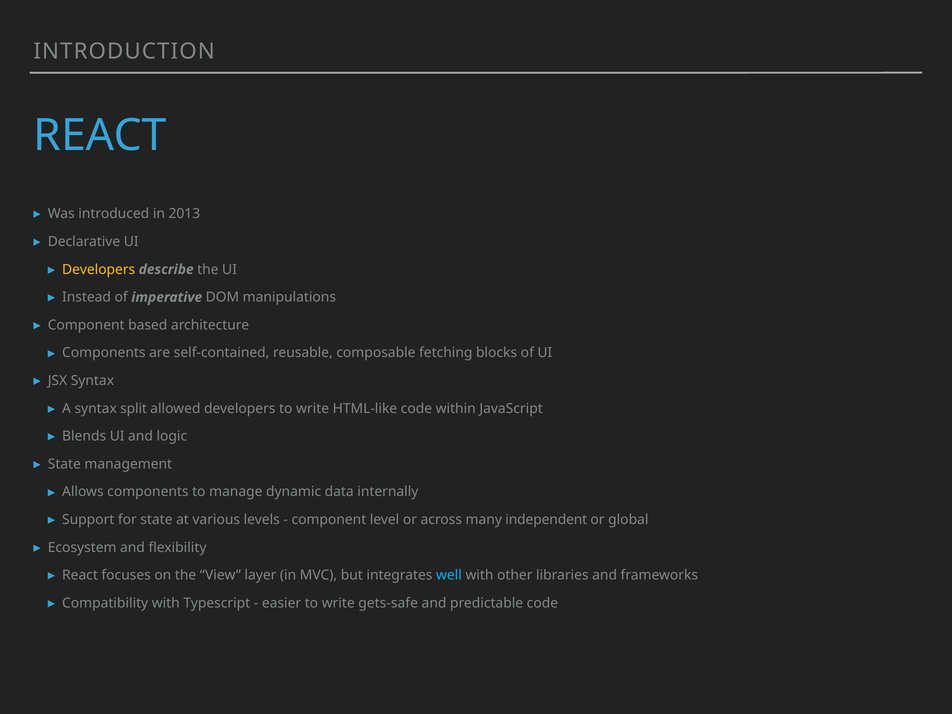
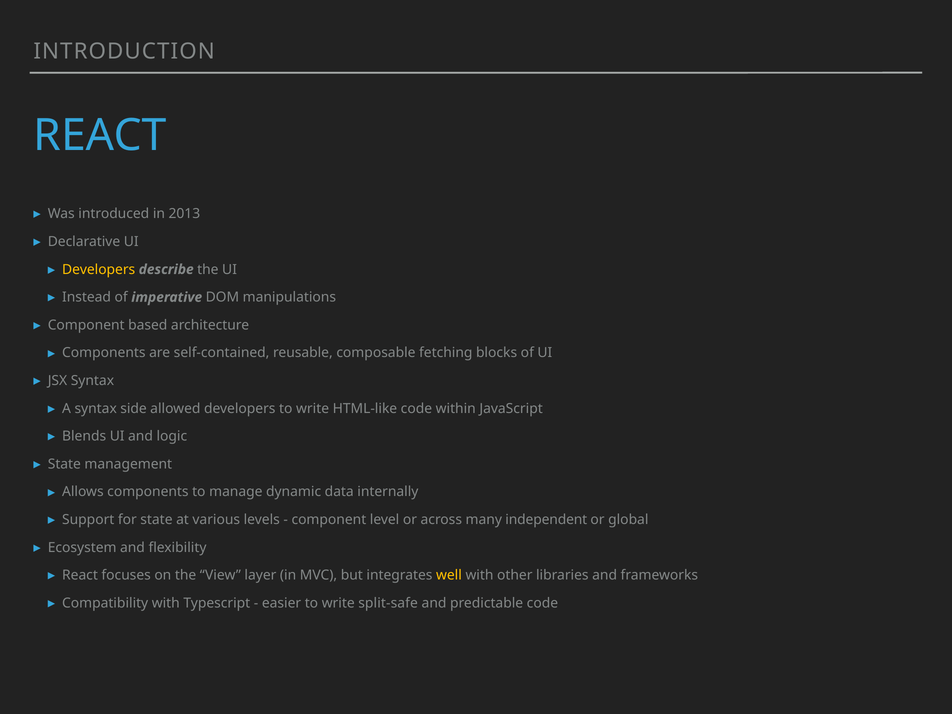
split: split -> side (134, 408)
well colour: light blue -> yellow (449, 575)
gets-safe: gets-safe -> split-safe (388, 603)
